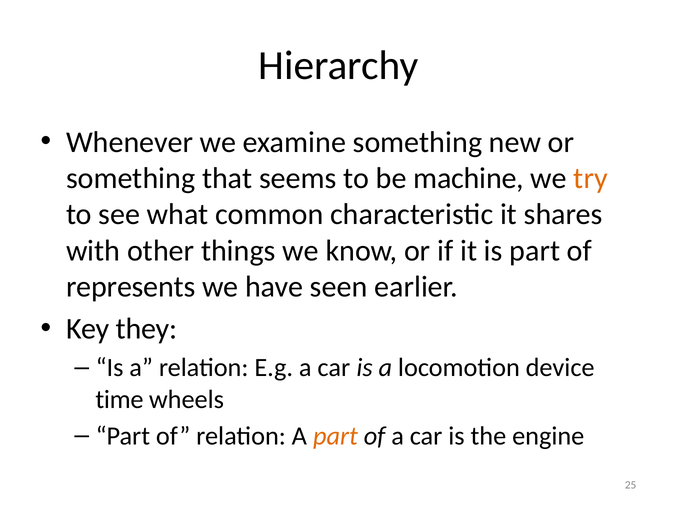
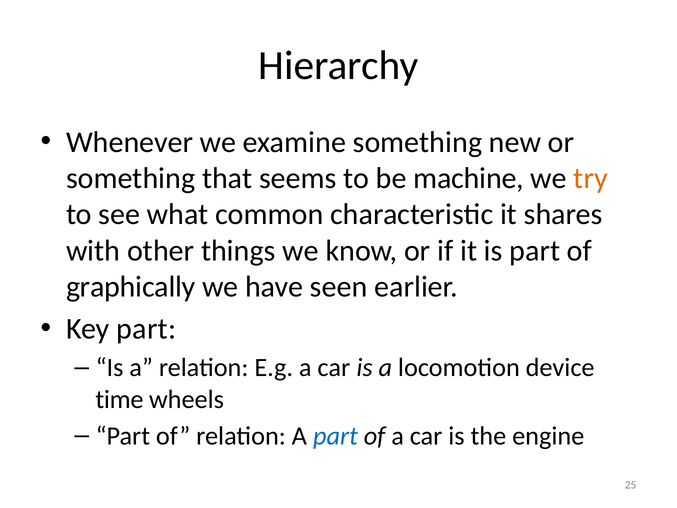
represents: represents -> graphically (131, 287)
Key they: they -> part (146, 329)
part colour: orange -> blue (335, 436)
